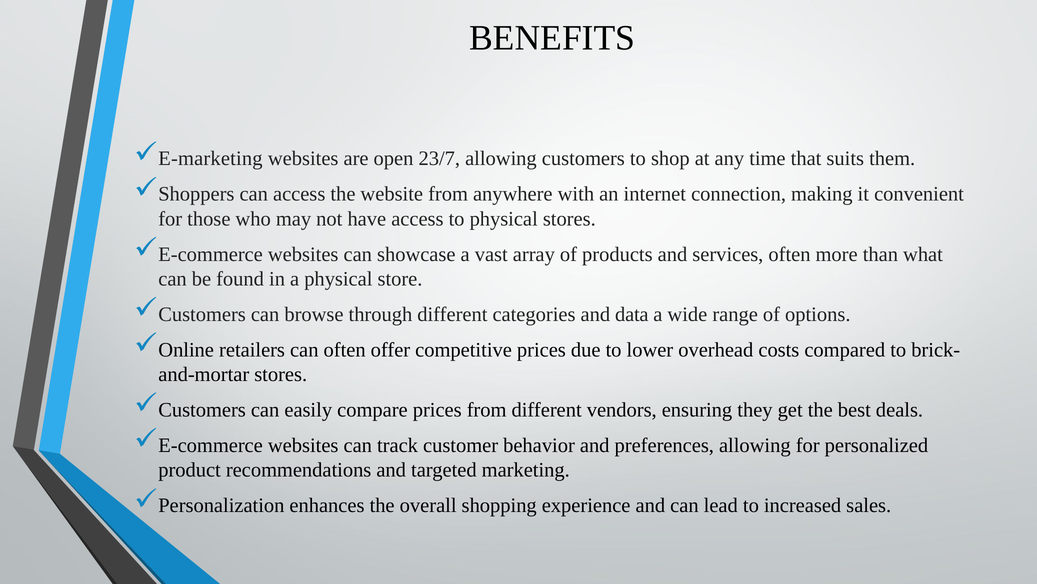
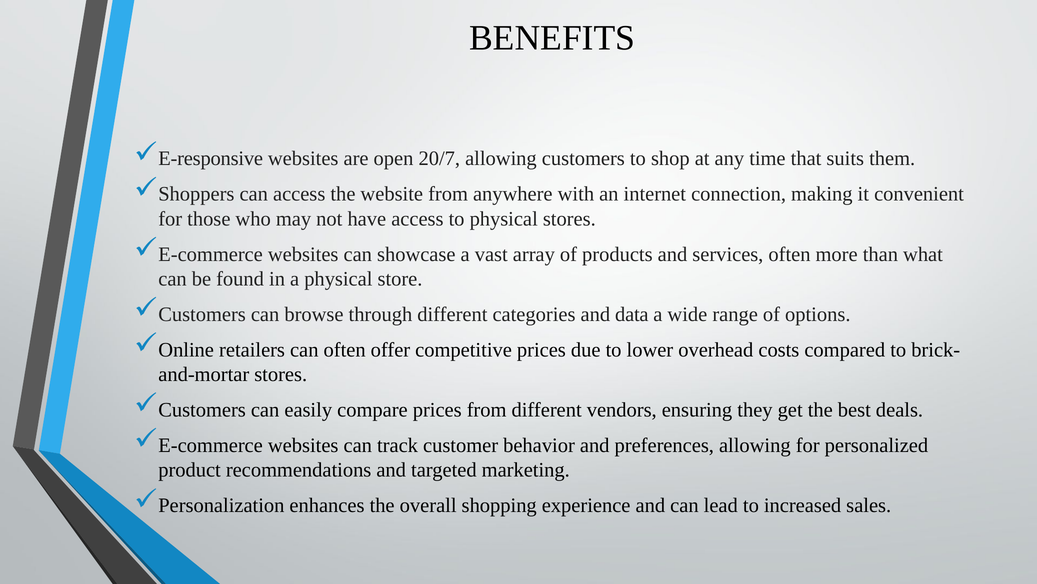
E-marketing: E-marketing -> E-responsive (211, 158)
23/7: 23/7 -> 20/7 (439, 158)
